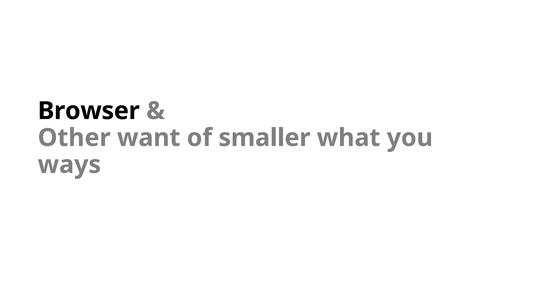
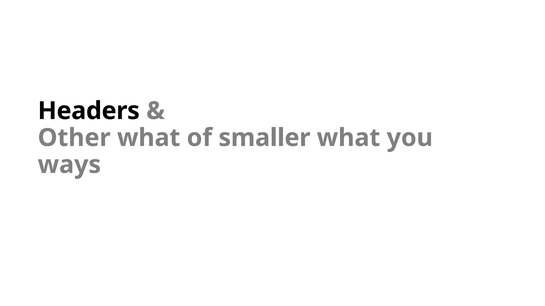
Browser: Browser -> Headers (89, 111)
Other want: want -> what (149, 138)
